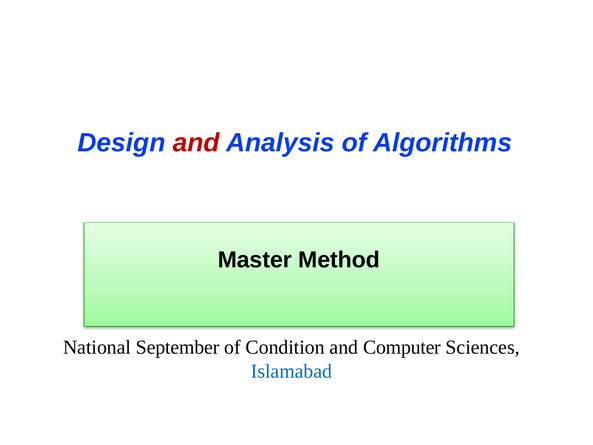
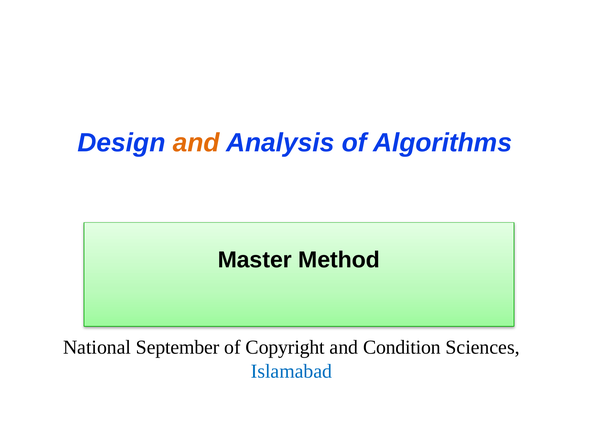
and colour: red -> orange (196, 143)
Condition: Condition -> Copyright (285, 347)
Computer: Computer -> Condition (402, 347)
